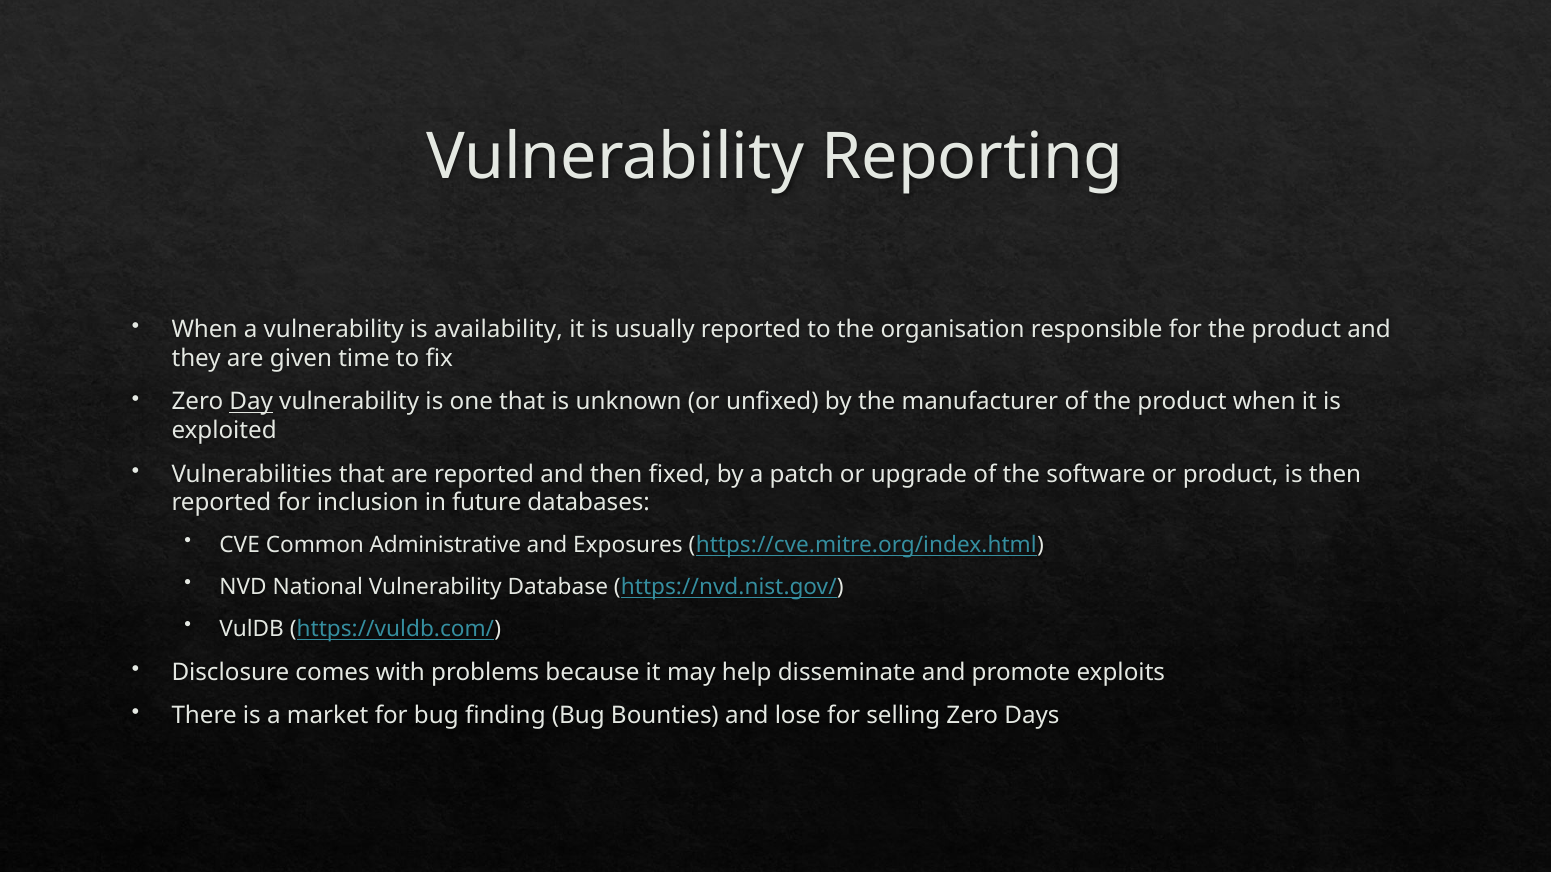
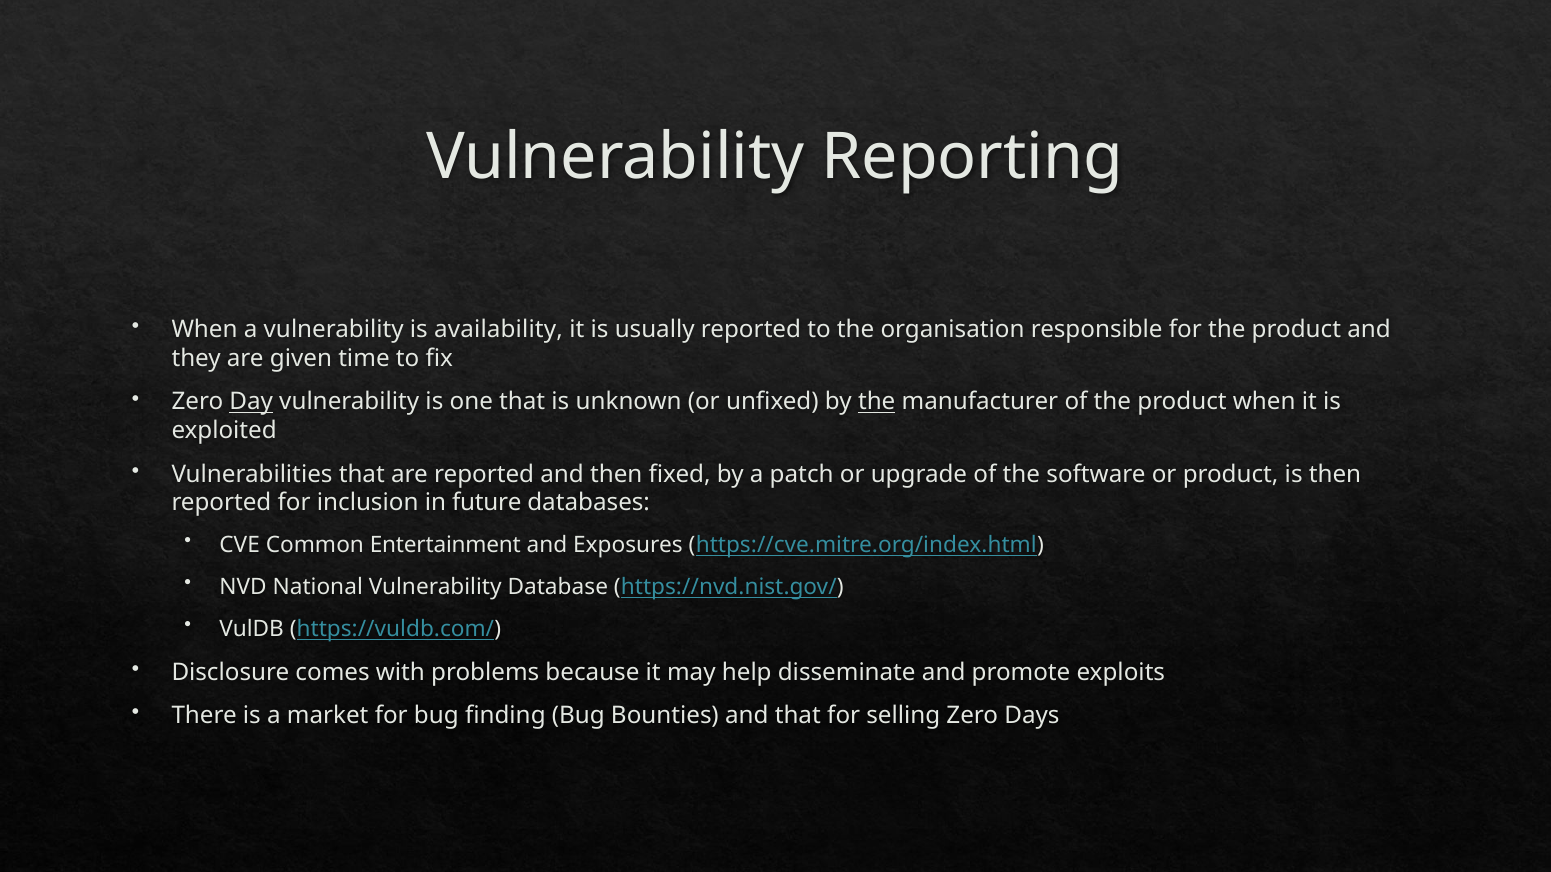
the underline: none -> present (877, 402)
Administrative: Administrative -> Entertainment (445, 545)
and lose: lose -> that (798, 716)
